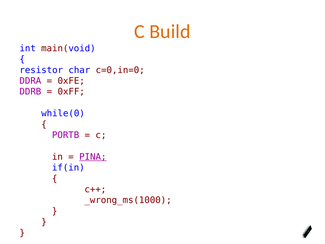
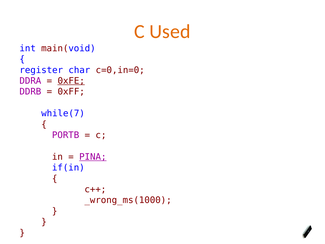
Build: Build -> Used (170, 31)
resistor: resistor -> register (41, 70)
0xFE underline: none -> present (71, 81)
while(0: while(0 -> while(7 (63, 113)
